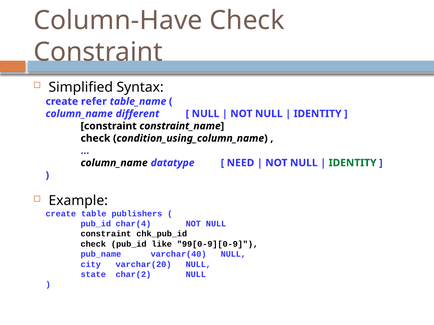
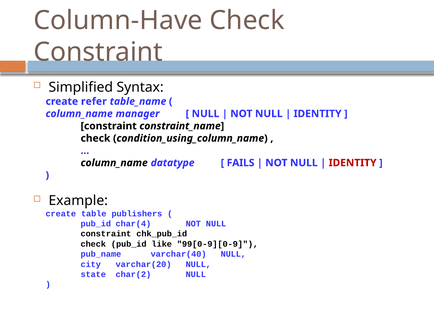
different: different -> manager (138, 114)
NEED: NEED -> FAILS (241, 163)
IDENTITY colour: green -> red (353, 163)
